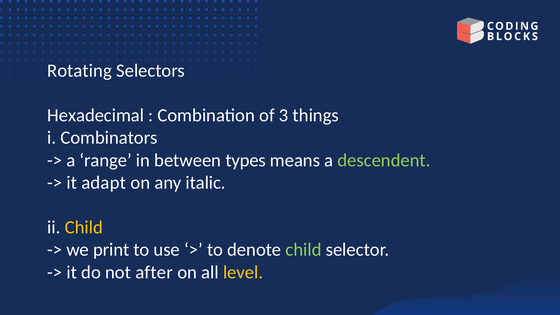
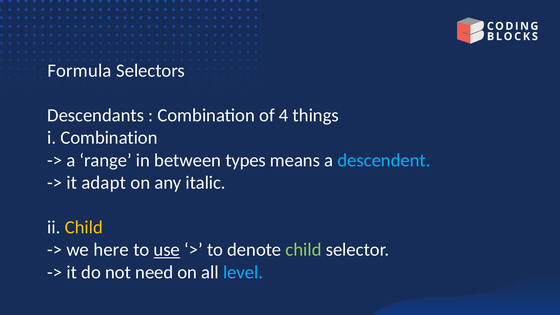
Rotating: Rotating -> Formula (79, 71)
Hexadecimal: Hexadecimal -> Descendants (96, 115)
3: 3 -> 4 (284, 115)
i Combinators: Combinators -> Combination (109, 138)
descendent colour: light green -> light blue (384, 160)
print: print -> here (111, 250)
use underline: none -> present (167, 250)
after: after -> need (154, 272)
level colour: yellow -> light blue (243, 272)
